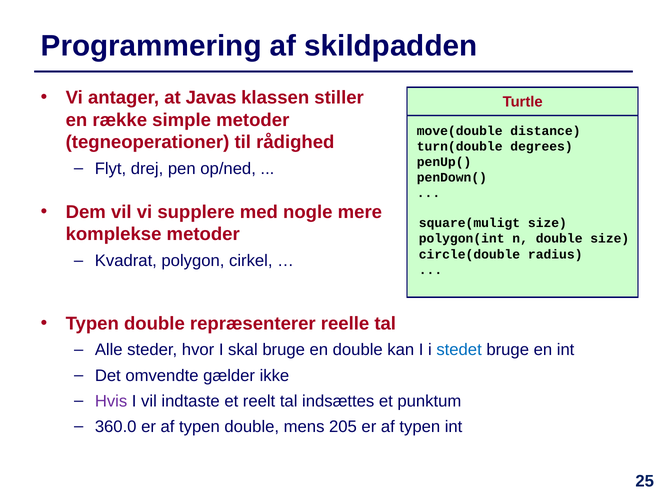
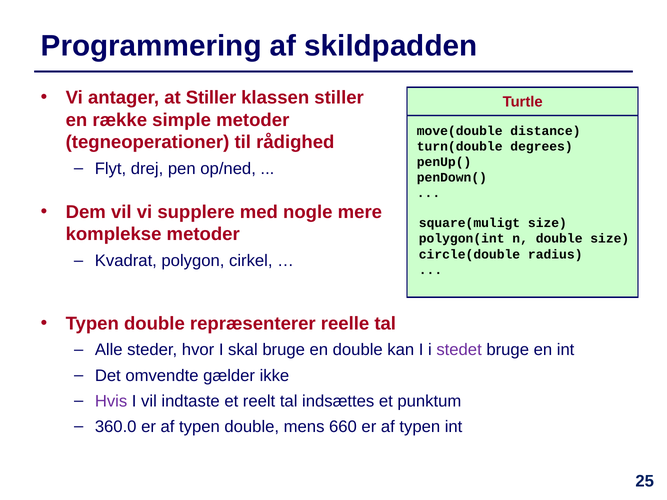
at Javas: Javas -> Stiller (211, 98)
stedet colour: blue -> purple (459, 350)
205: 205 -> 660 (343, 427)
